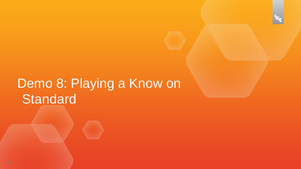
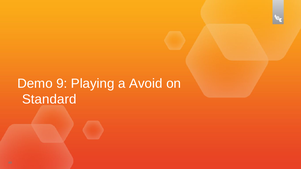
8: 8 -> 9 (62, 84)
Know: Know -> Avoid (146, 84)
